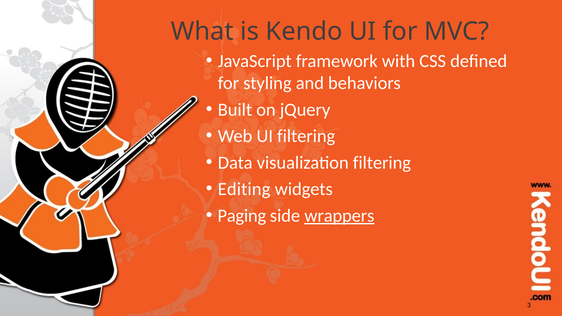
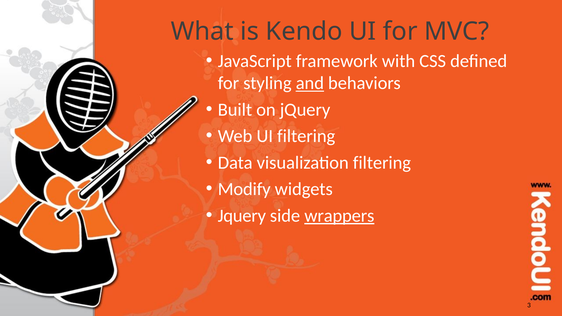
and underline: none -> present (310, 83)
Editing: Editing -> Modify (244, 189)
Paging: Paging -> Jquery (242, 216)
